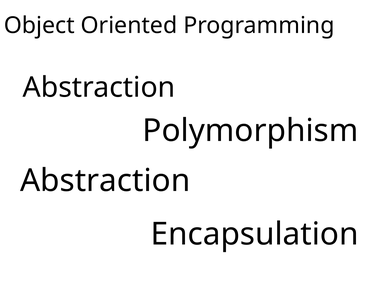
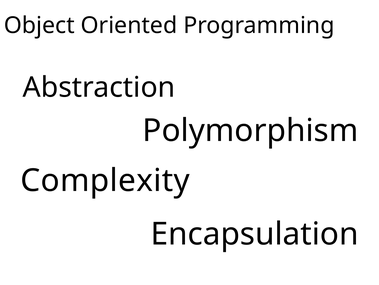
Abstraction: Abstraction -> Complexity (105, 180)
